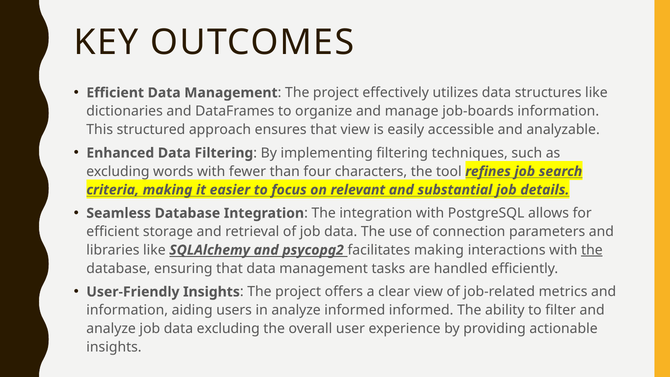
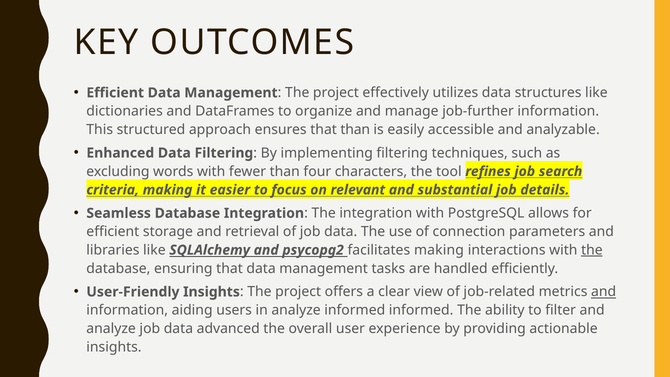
job-boards: job-boards -> job-further (478, 111)
that view: view -> than (355, 130)
and underline: none -> present (604, 292)
data excluding: excluding -> advanced (228, 329)
